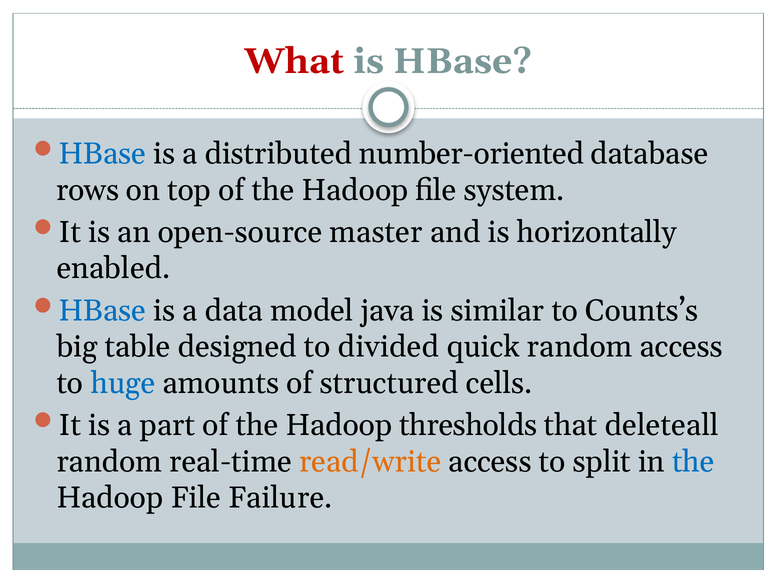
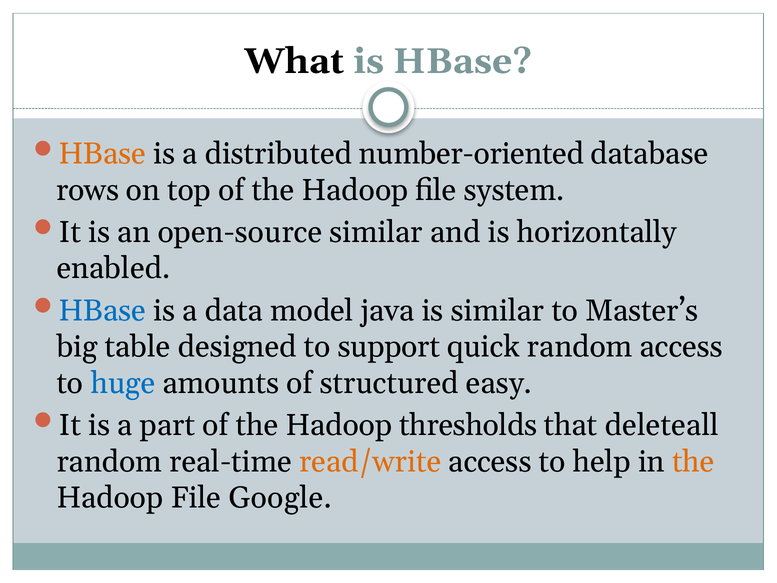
What colour: red -> black (294, 61)
HBase colour: blue -> orange (102, 154)
open-source master: master -> similar (376, 232)
Counts’s: Counts’s -> Master’s (642, 311)
divided: divided -> support (389, 347)
cells: cells -> easy (499, 383)
split: split -> help (602, 461)
the colour: blue -> orange (693, 461)
Failure: Failure -> Google (280, 498)
